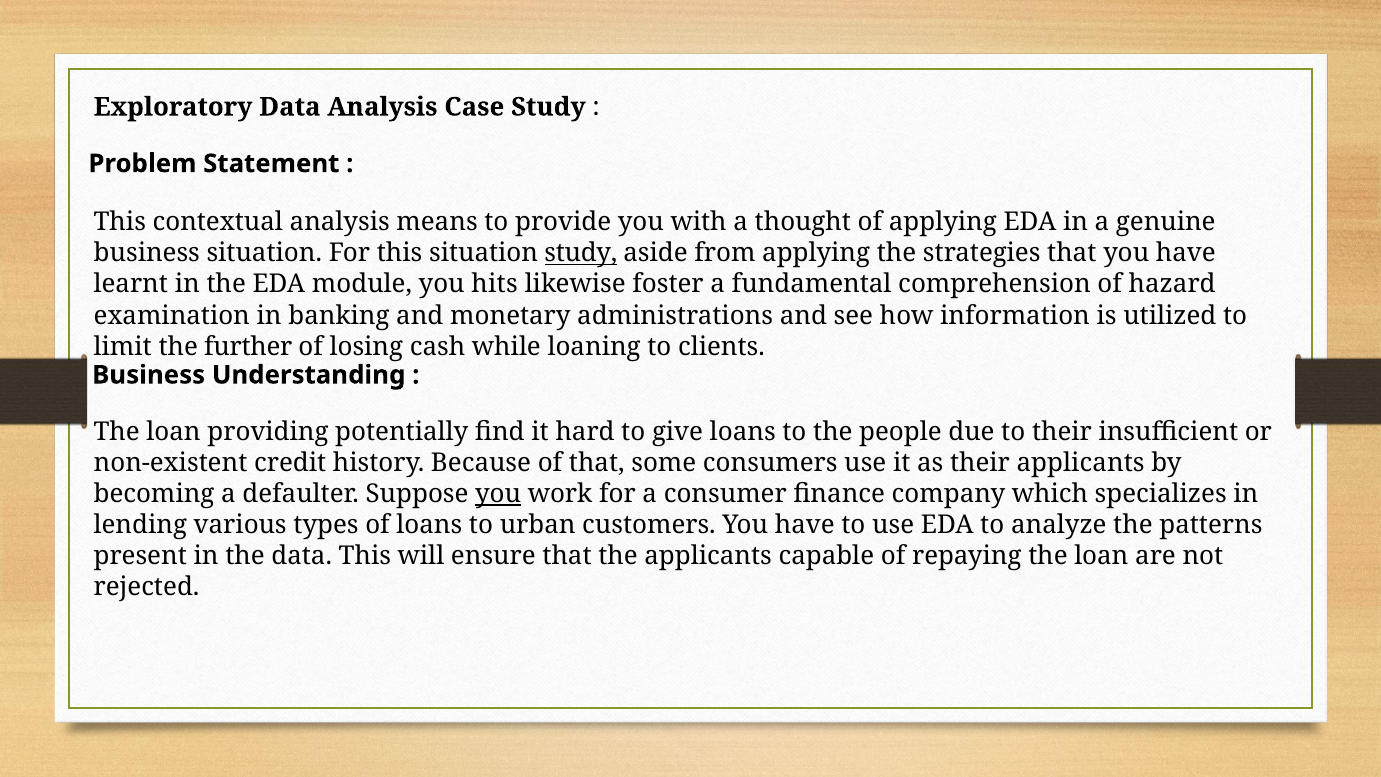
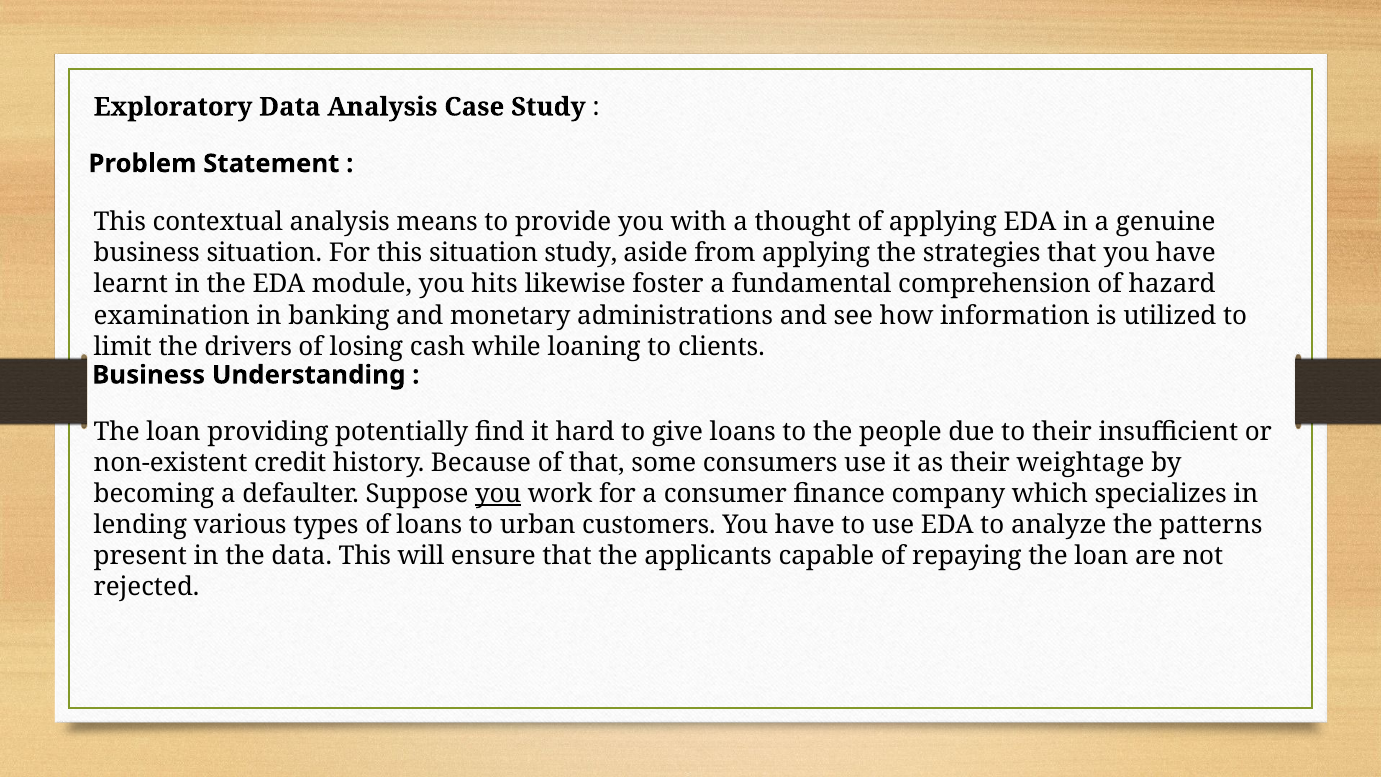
study underline: present -> none (581, 253)
further: further -> drivers (248, 346)
their applicants: applicants -> weightage (1081, 463)
